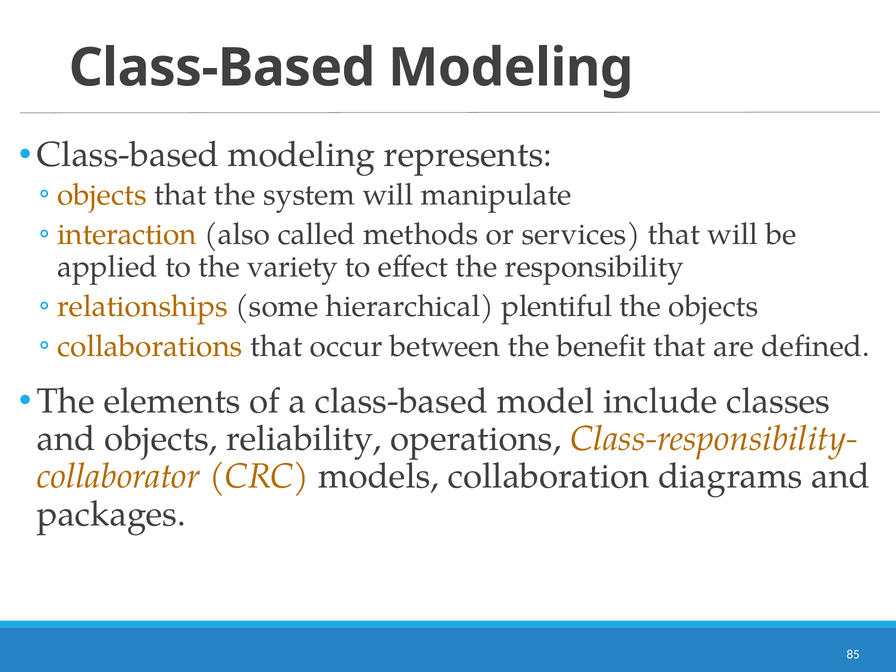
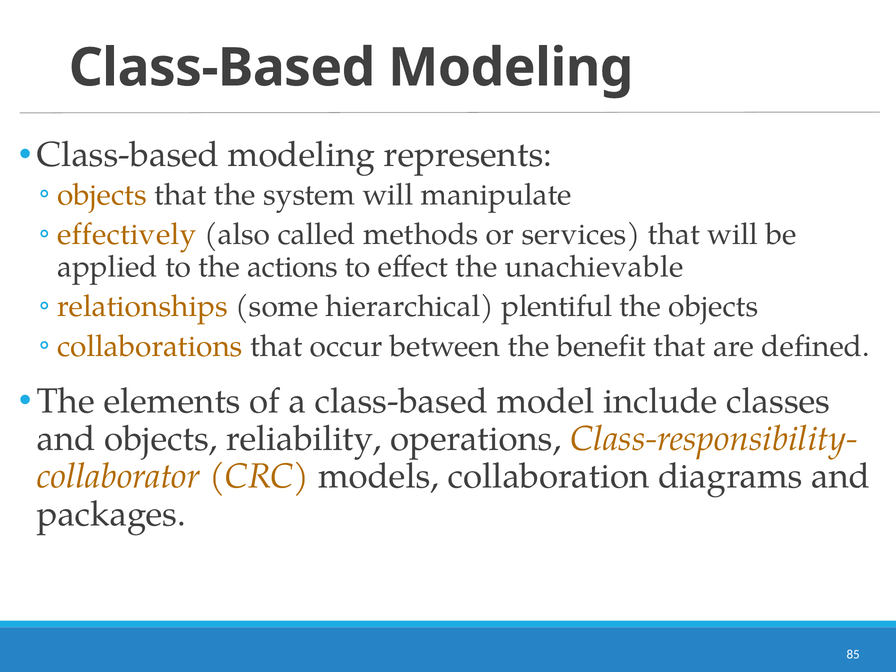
interaction: interaction -> effectively (127, 235)
variety: variety -> actions (293, 267)
responsibility: responsibility -> unachievable (594, 267)
